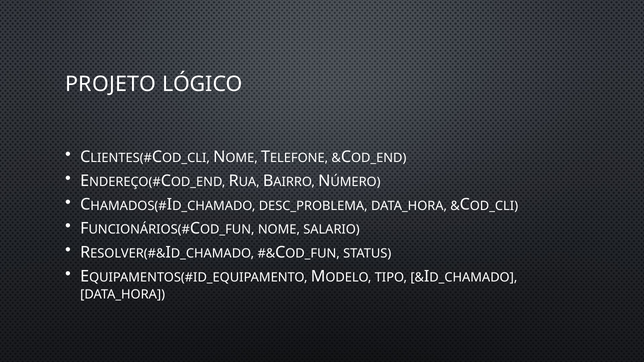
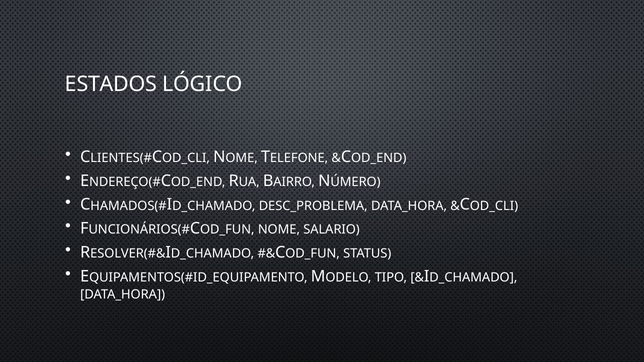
PROJETO: PROJETO -> ESTADOS (111, 84)
